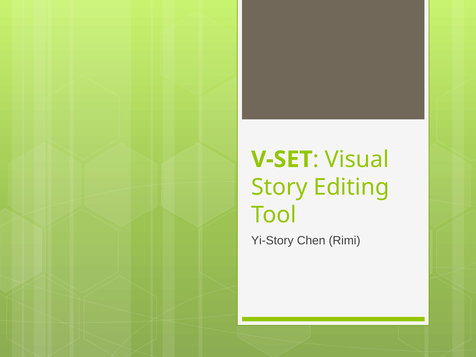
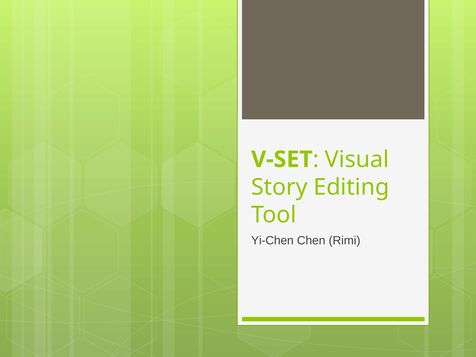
Yi-Story: Yi-Story -> Yi-Chen (272, 241)
